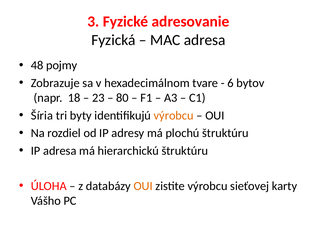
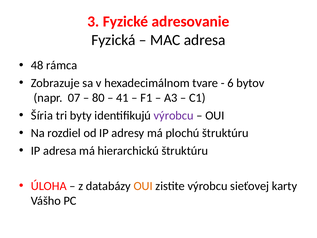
pojmy: pojmy -> rámca (62, 65)
18: 18 -> 07 (74, 98)
23: 23 -> 80 (98, 98)
80: 80 -> 41 (122, 98)
výrobcu colour: orange -> purple (174, 115)
